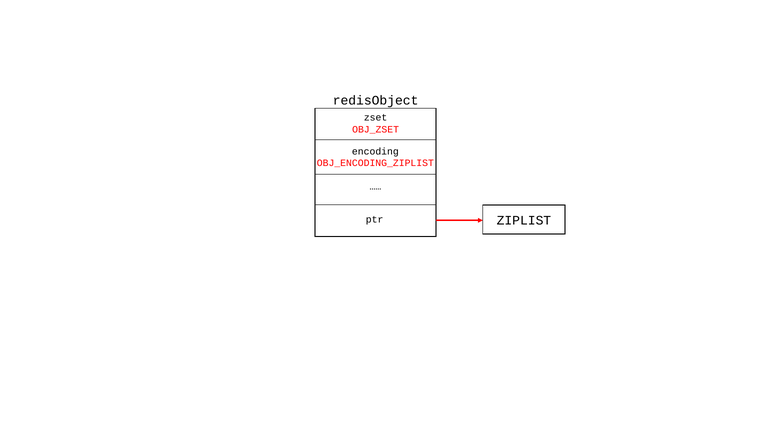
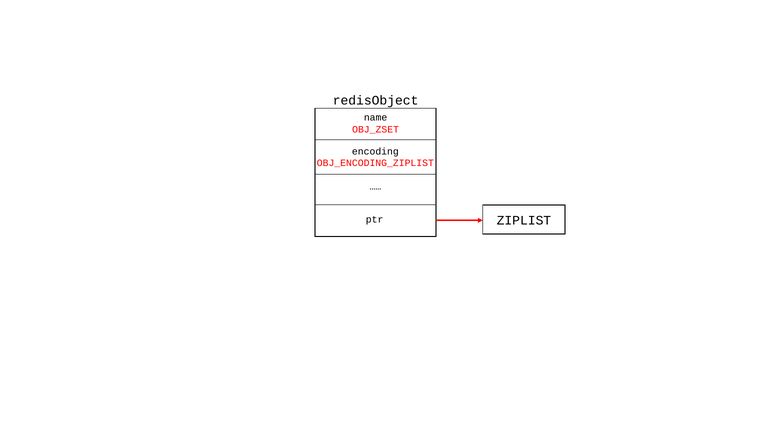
zset: zset -> name (376, 118)
